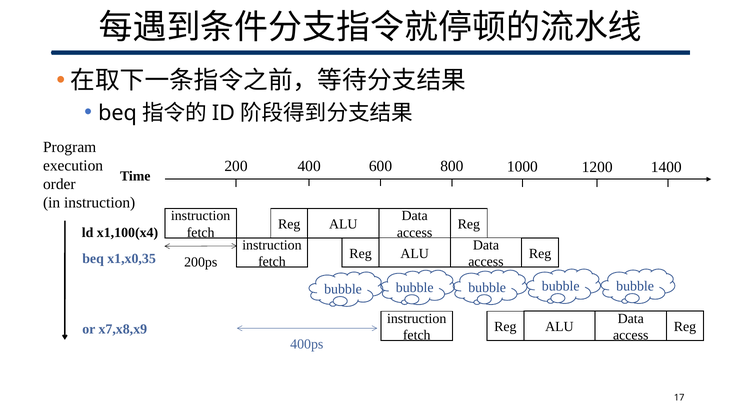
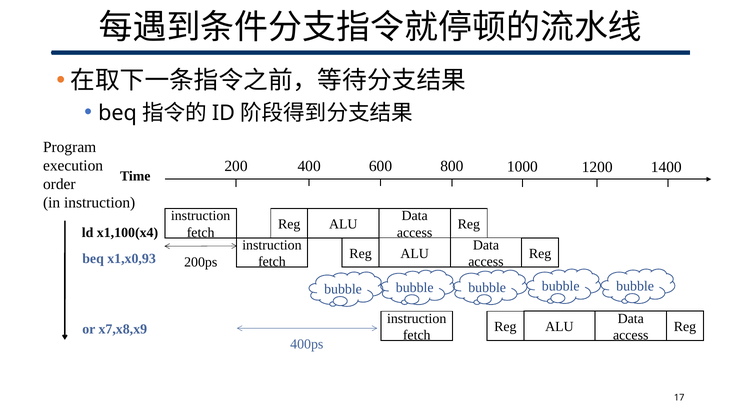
x1,x0,35: x1,x0,35 -> x1,x0,93 (132, 259)
